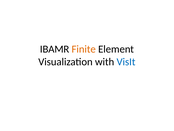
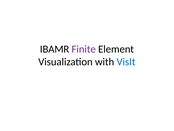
Finite colour: orange -> purple (84, 49)
